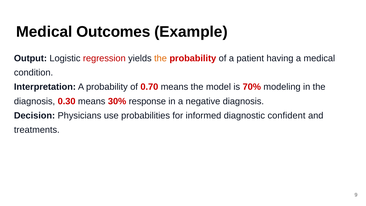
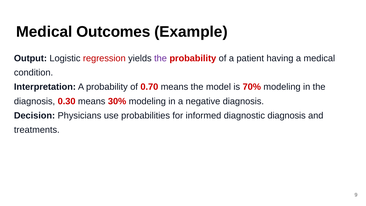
the colour: orange -> purple (160, 58)
30% response: response -> modeling (147, 101)
diagnostic confident: confident -> diagnosis (287, 115)
